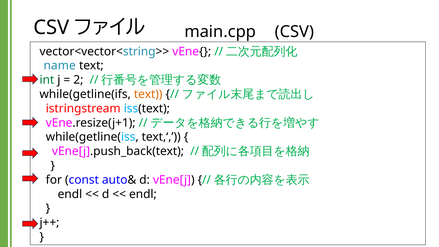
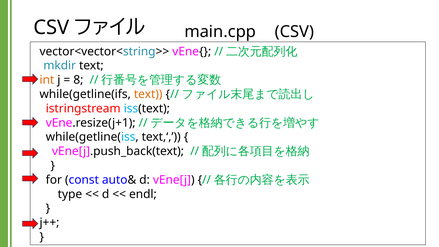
name: name -> mkdir (60, 66)
int colour: green -> orange (47, 80)
2: 2 -> 8 (78, 80)
endl: endl -> type (70, 194)
